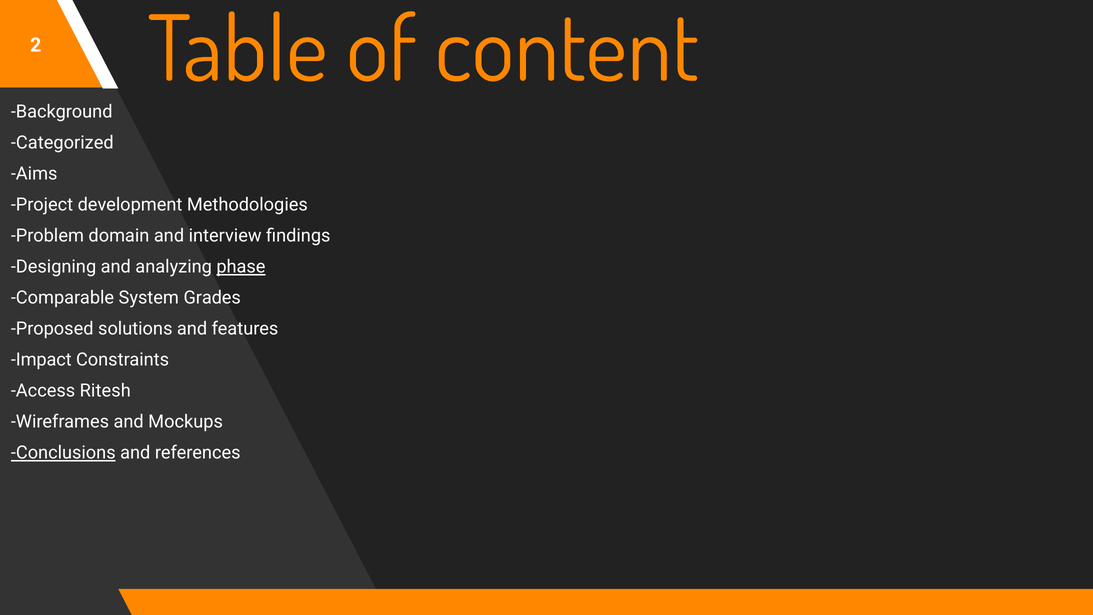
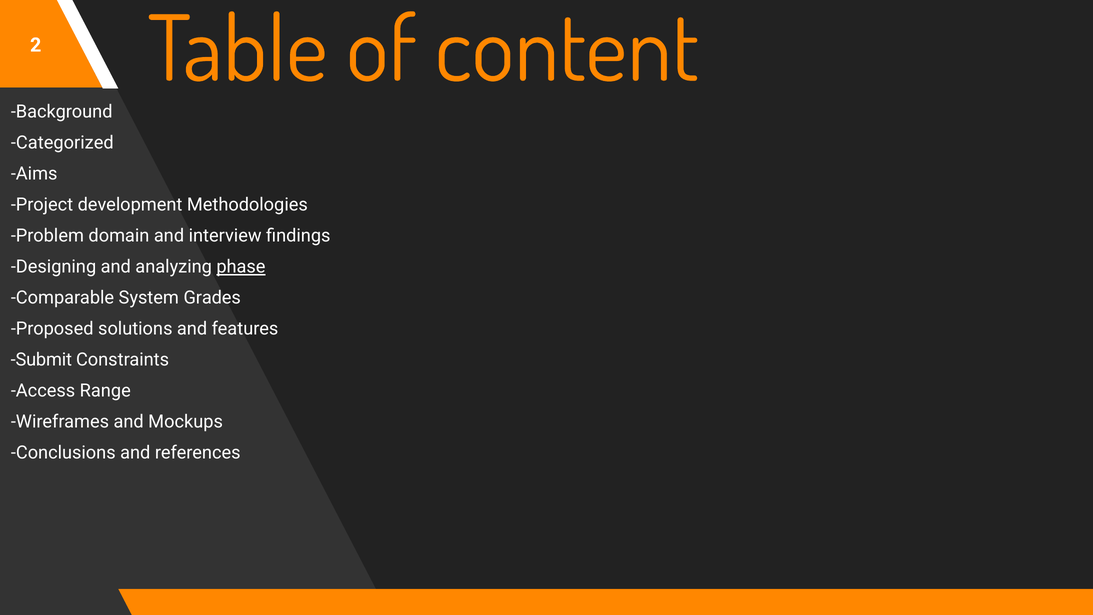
Impact: Impact -> Submit (41, 360)
Ritesh: Ritesh -> Range (105, 391)
Conclusions underline: present -> none (63, 453)
